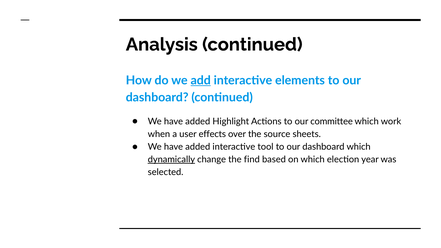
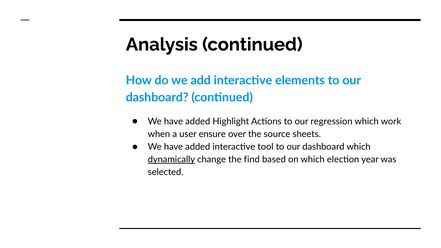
add underline: present -> none (201, 80)
committee: committee -> regression (332, 121)
effects: effects -> ensure (212, 134)
